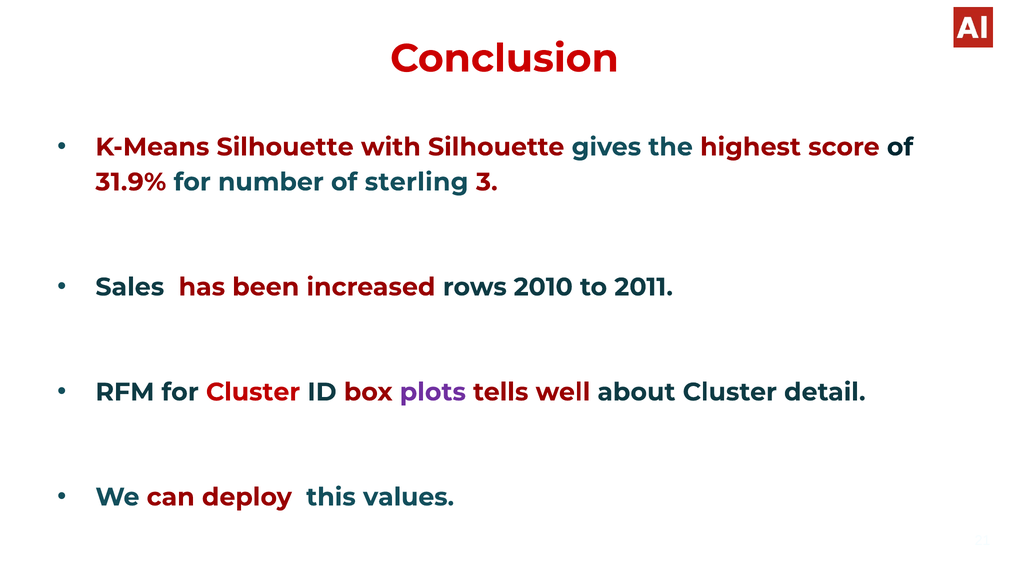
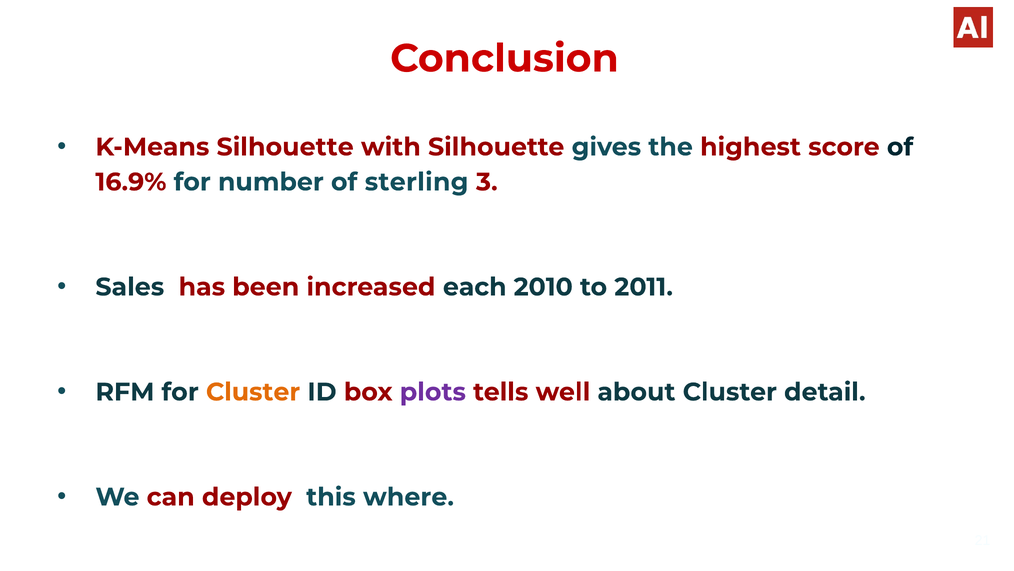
31.9%: 31.9% -> 16.9% (131, 182)
rows: rows -> each (475, 287)
Cluster colour: red -> orange (253, 392)
values: values -> where (409, 497)
